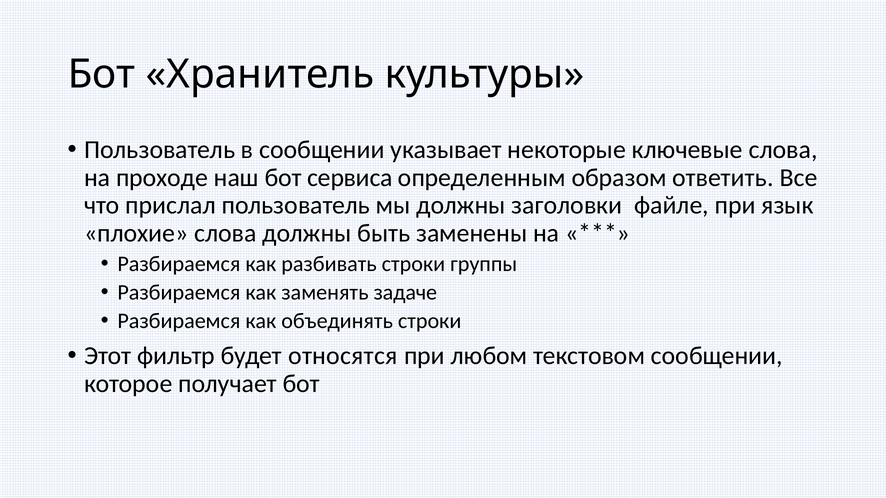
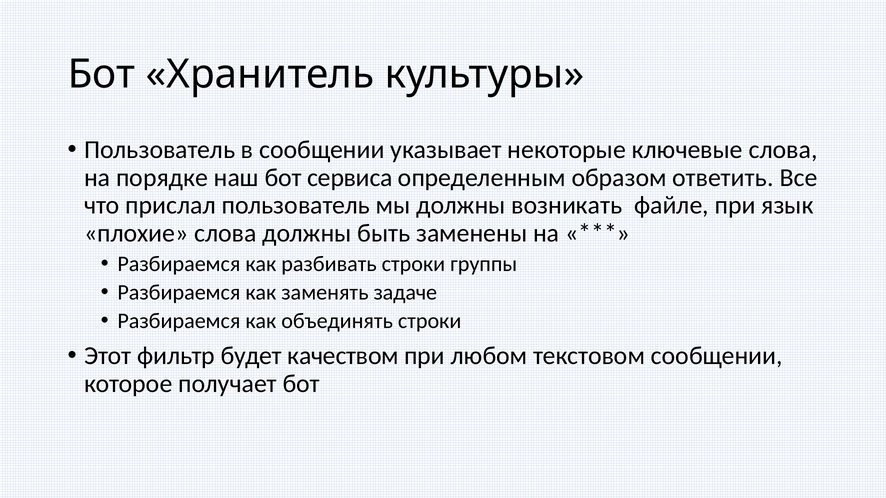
проходе: проходе -> порядке (162, 178)
заголовки: заголовки -> возникать (567, 206)
относятся: относятся -> качеством (343, 356)
